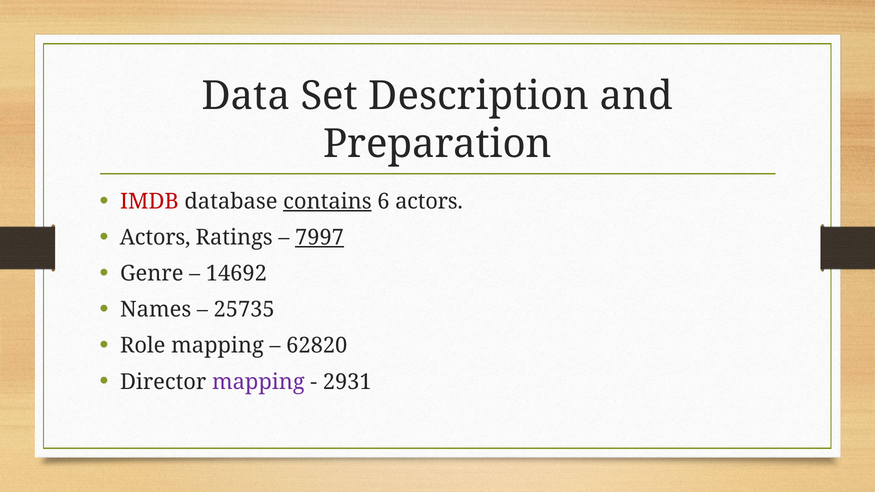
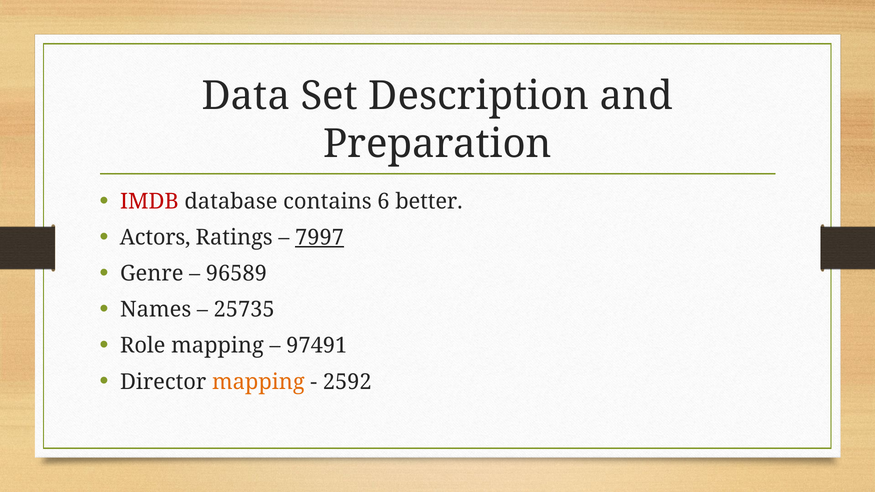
contains underline: present -> none (327, 201)
6 actors: actors -> better (429, 201)
14692: 14692 -> 96589 (236, 274)
62820: 62820 -> 97491 (317, 346)
mapping colour: purple -> orange (258, 382)
2931: 2931 -> 2592 (347, 382)
